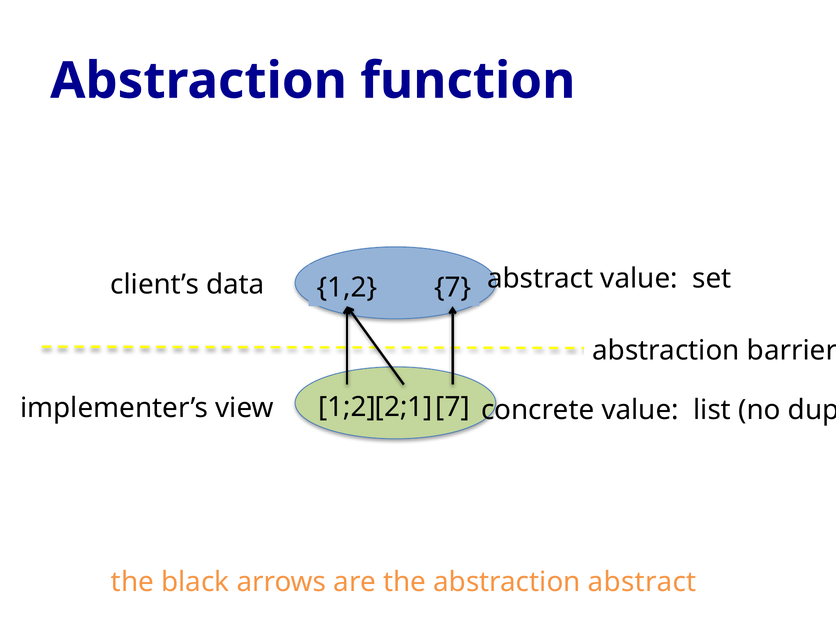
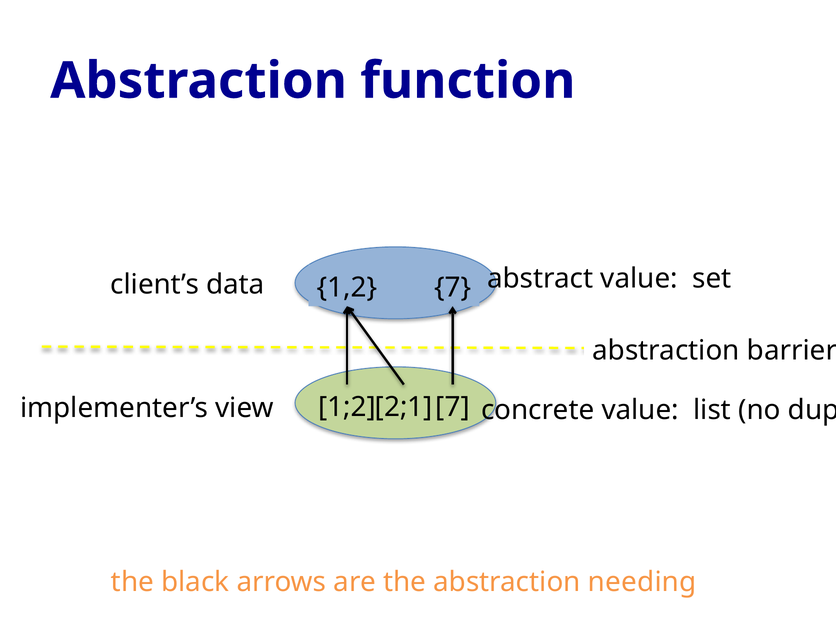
abstraction abstract: abstract -> needing (642, 582)
